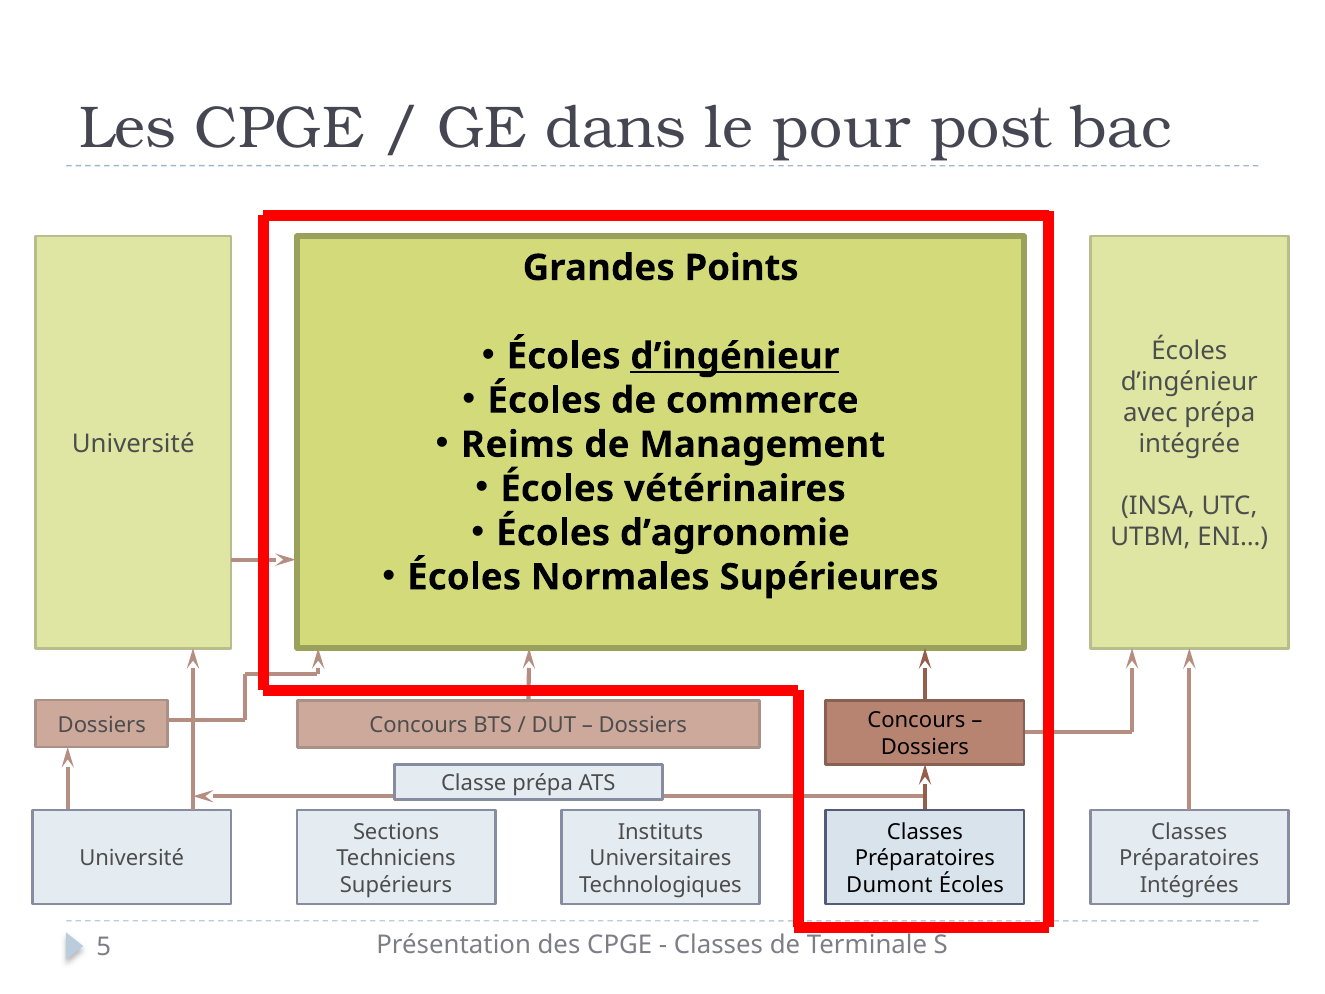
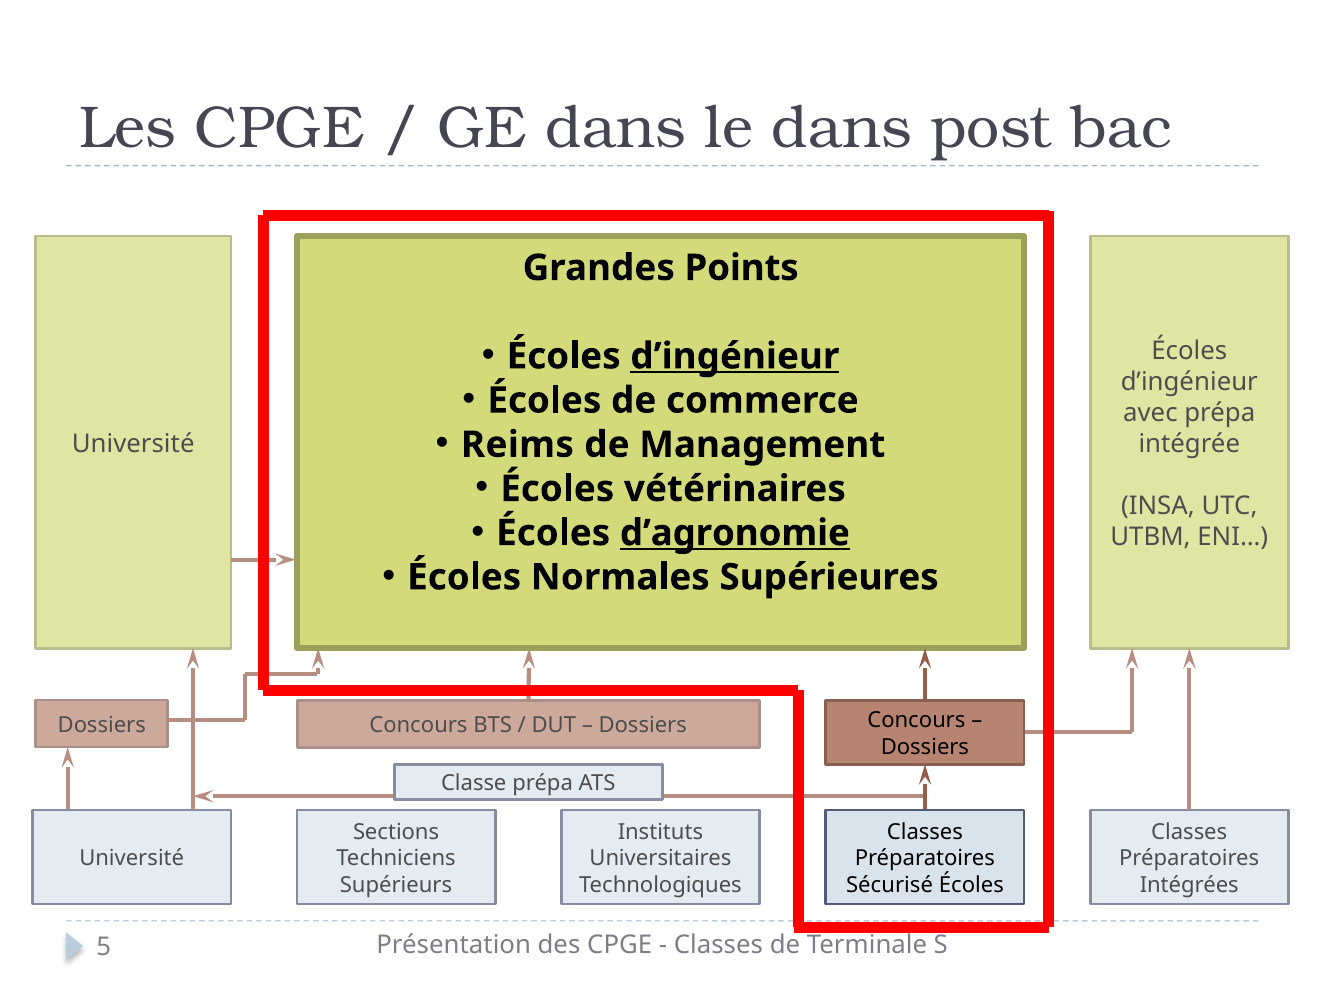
le pour: pour -> dans (842, 128)
d’agronomie underline: none -> present (735, 533)
Dumont: Dumont -> Sécurisé (890, 885)
